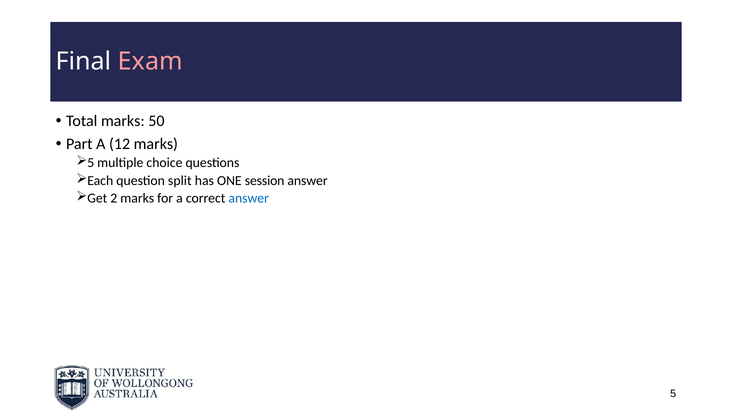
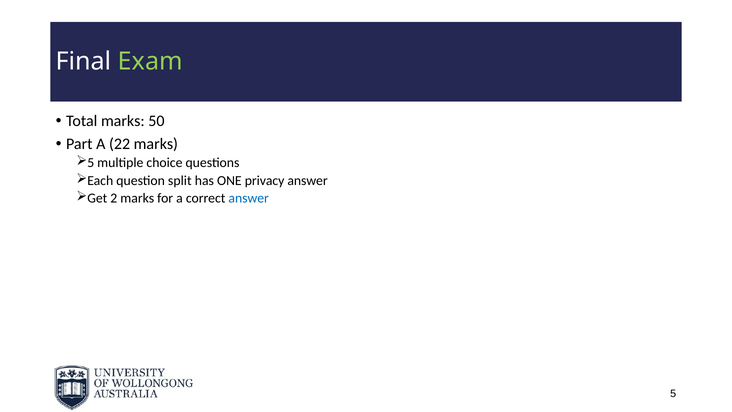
Exam colour: pink -> light green (150, 62)
12: 12 -> 22 (120, 144)
session: session -> privacy (265, 181)
